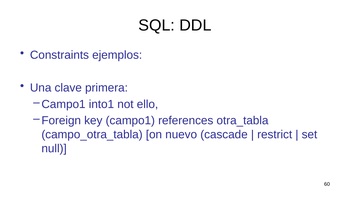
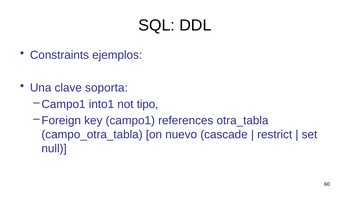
primera: primera -> soporta (106, 88)
ello: ello -> tipo (148, 104)
